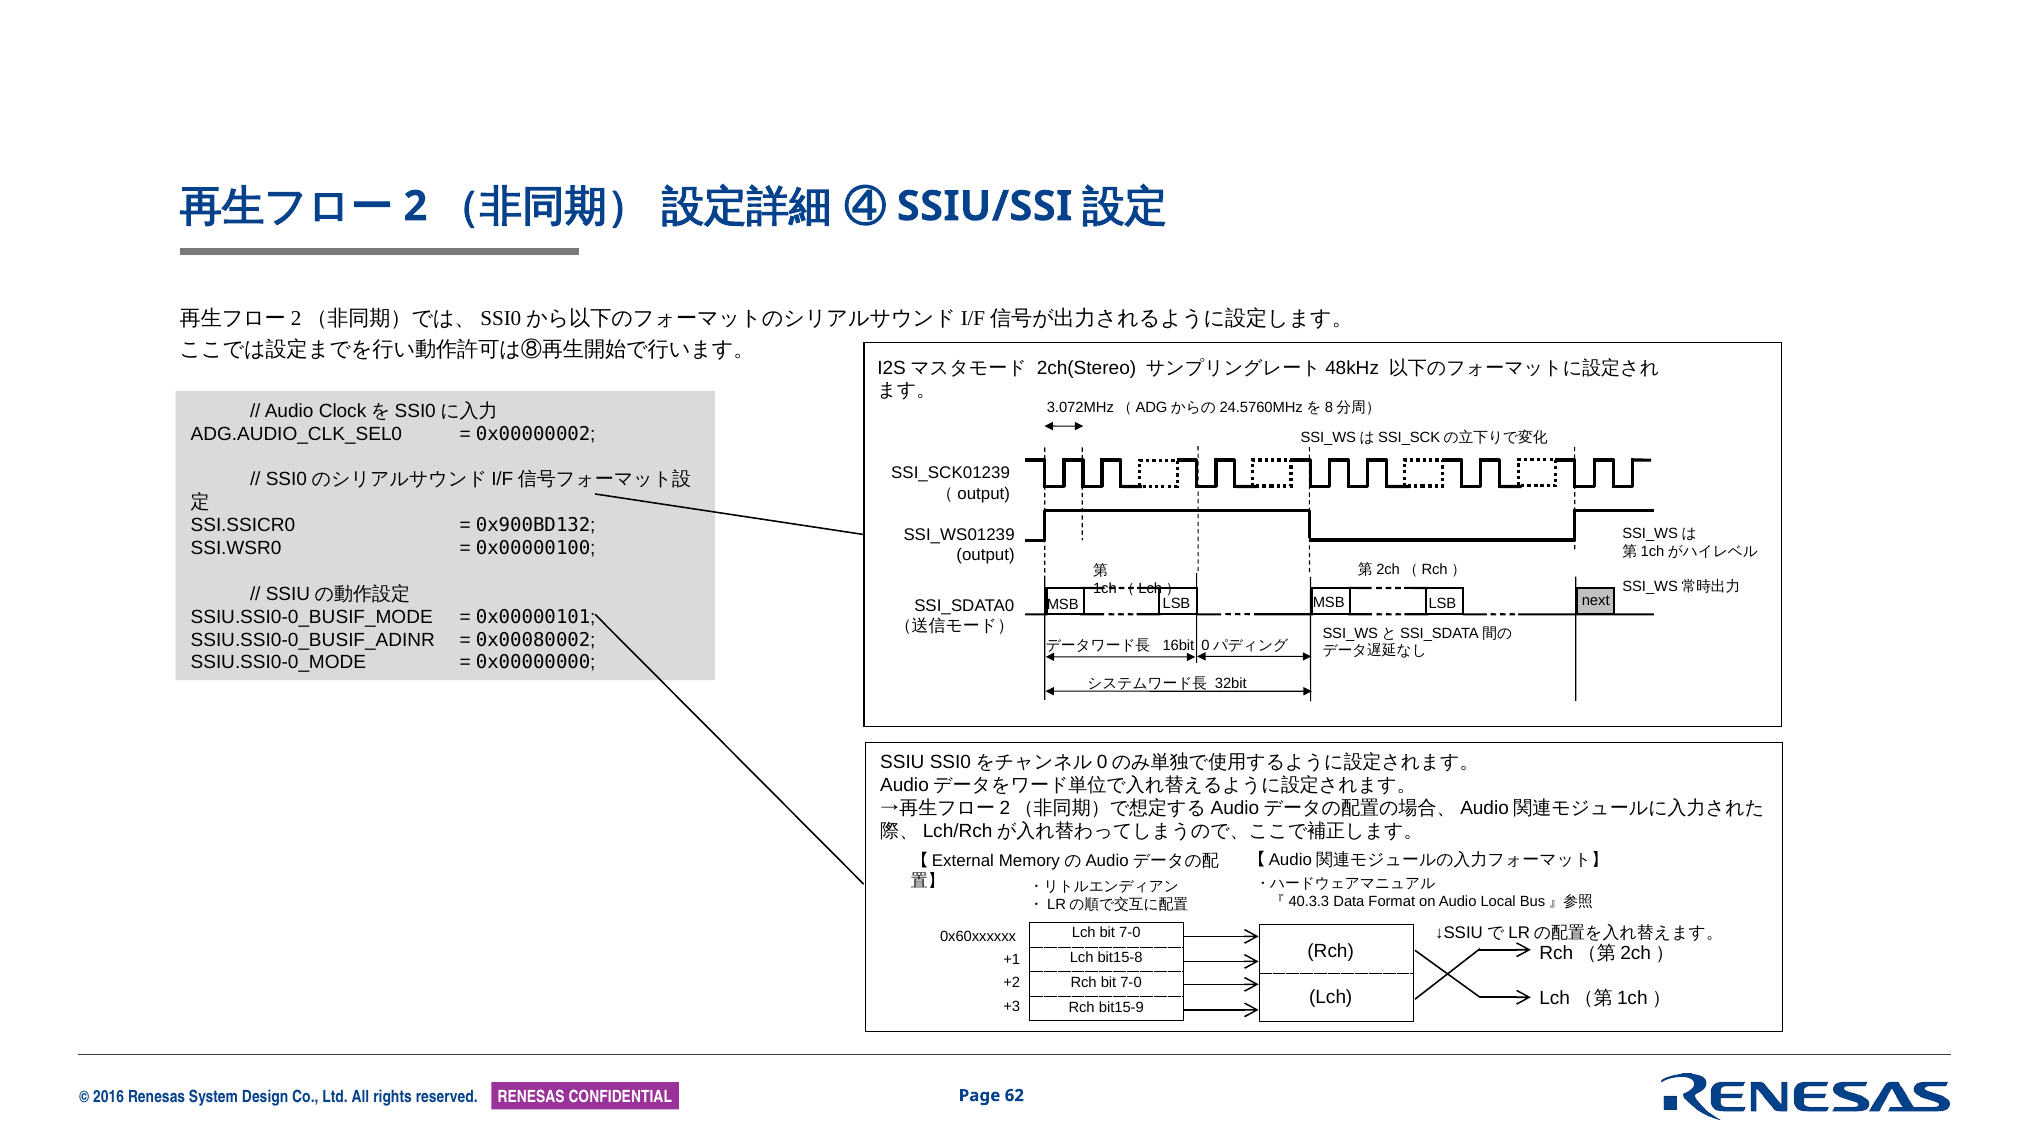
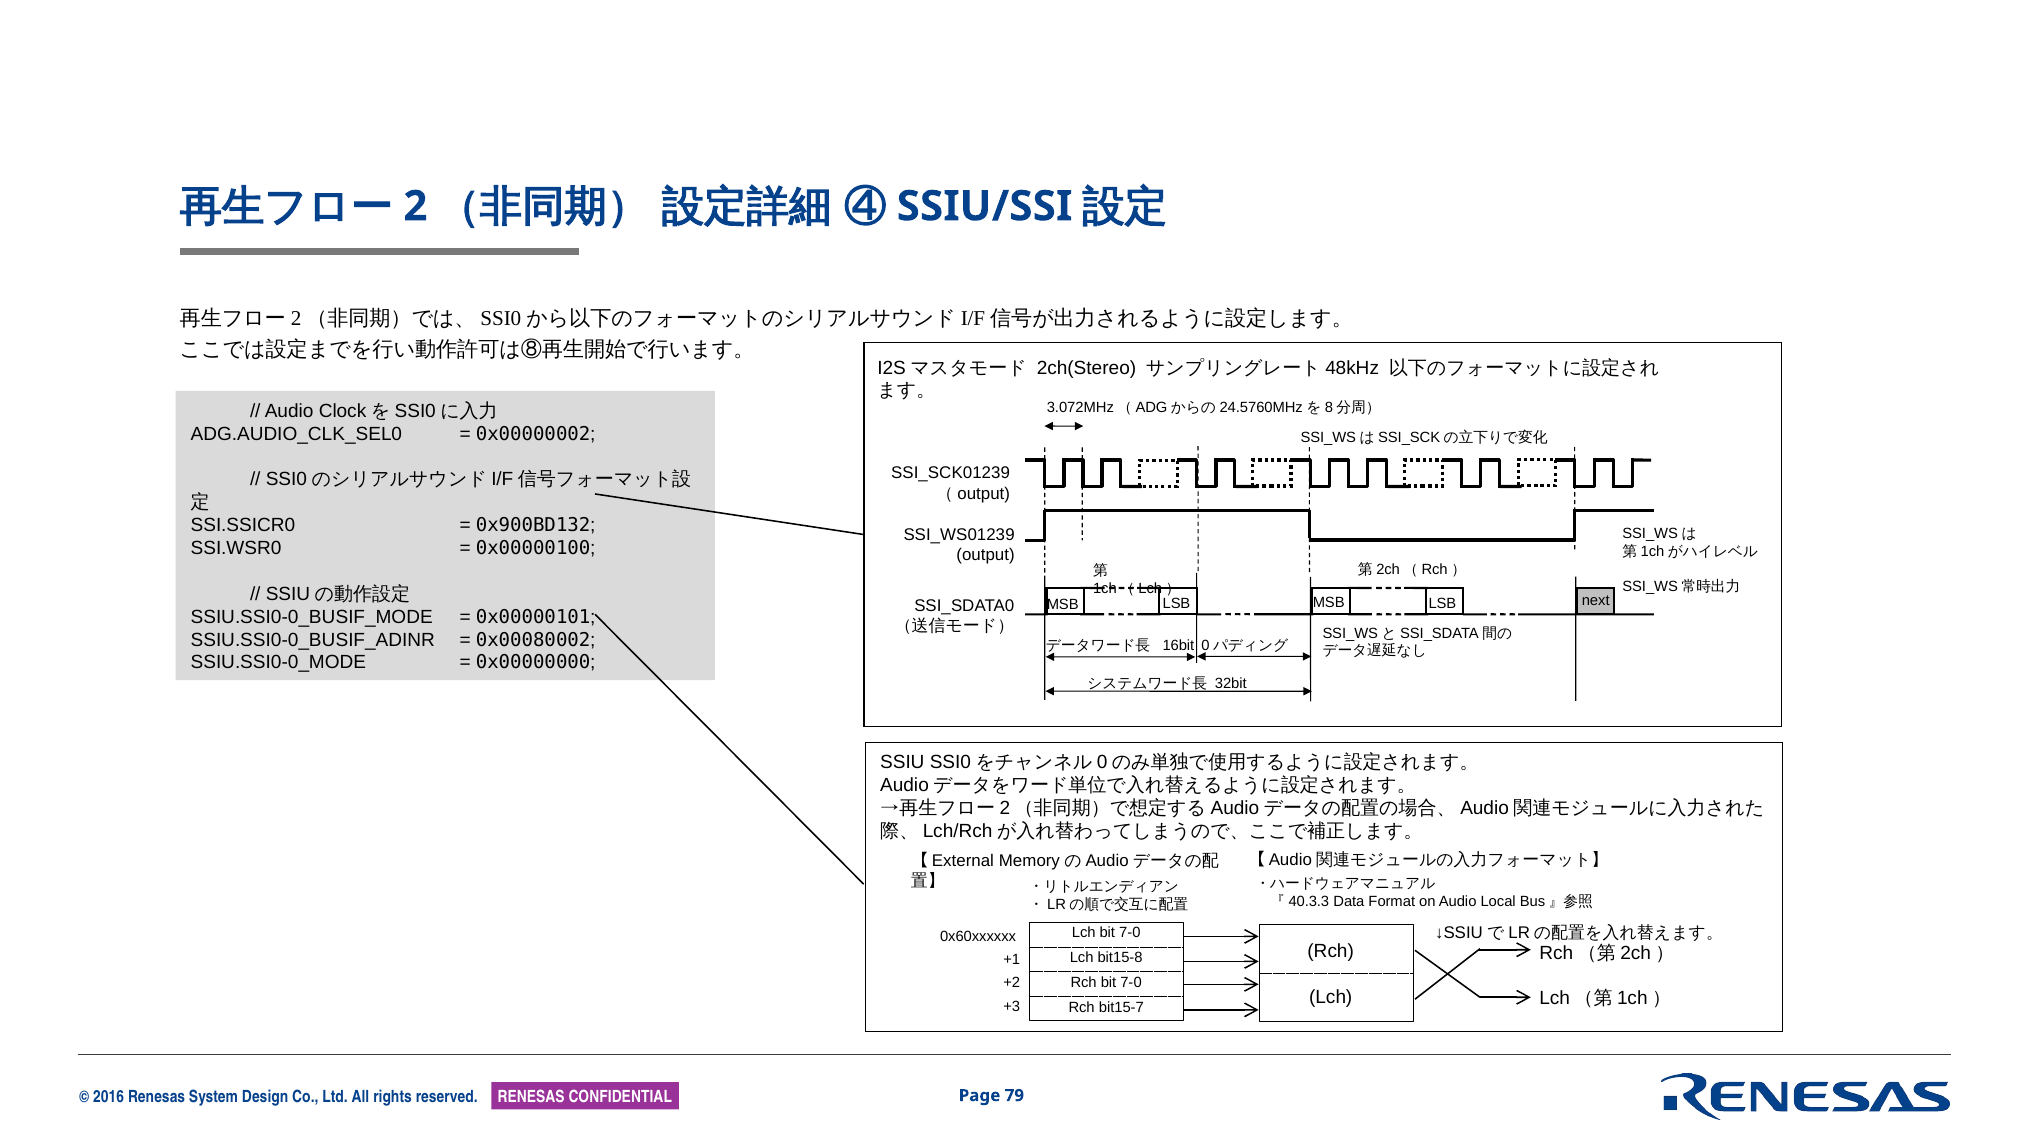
bit15-9: bit15-9 -> bit15-7 (1121, 1007)
62: 62 -> 79 (1014, 1096)
